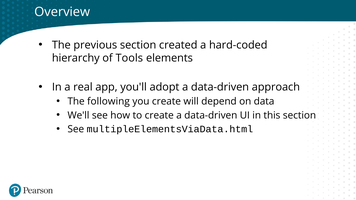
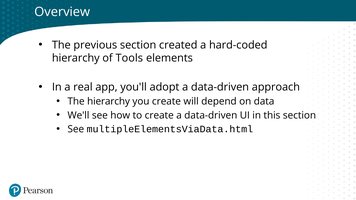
The following: following -> hierarchy (109, 102)
